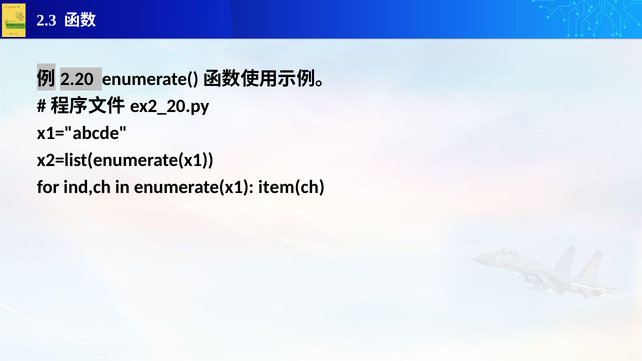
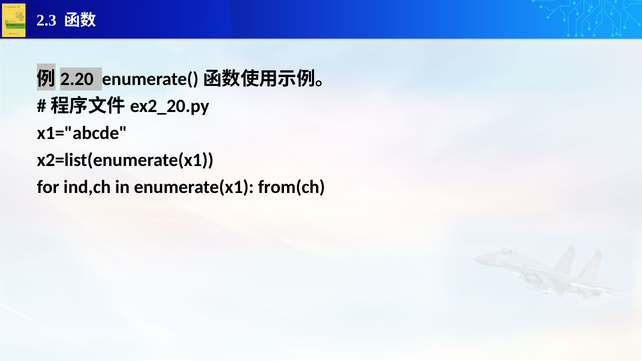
item(ch: item(ch -> from(ch (292, 187)
